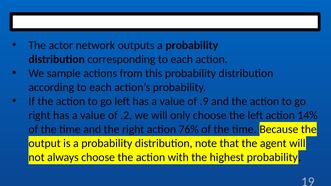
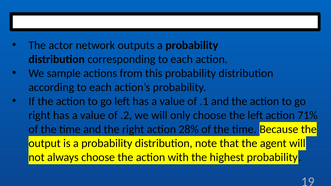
.9: .9 -> .1 (204, 101)
14%: 14% -> 71% (308, 115)
76%: 76% -> 28% (189, 129)
